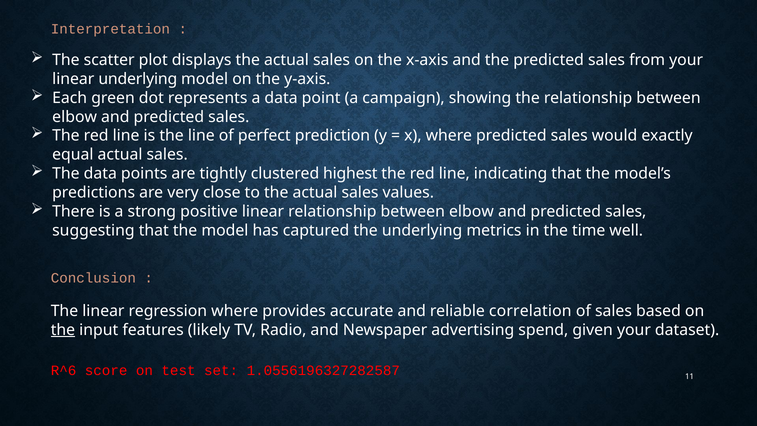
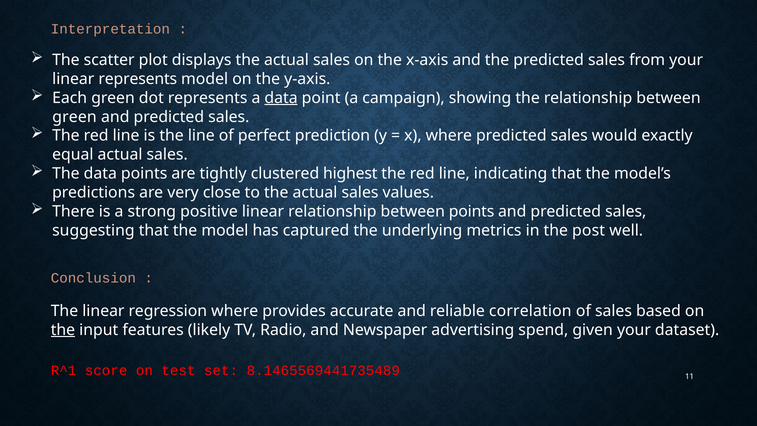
linear underlying: underlying -> represents (138, 79)
data underline: none -> present (281, 98)
elbow: elbow -> green (75, 117)
linear relationship between elbow: elbow -> points (472, 211)
time: time -> post (589, 230)
R^6: R^6 -> R^1 (64, 371)
1.0556196327282587: 1.0556196327282587 -> 8.1465569441735489 (323, 371)
